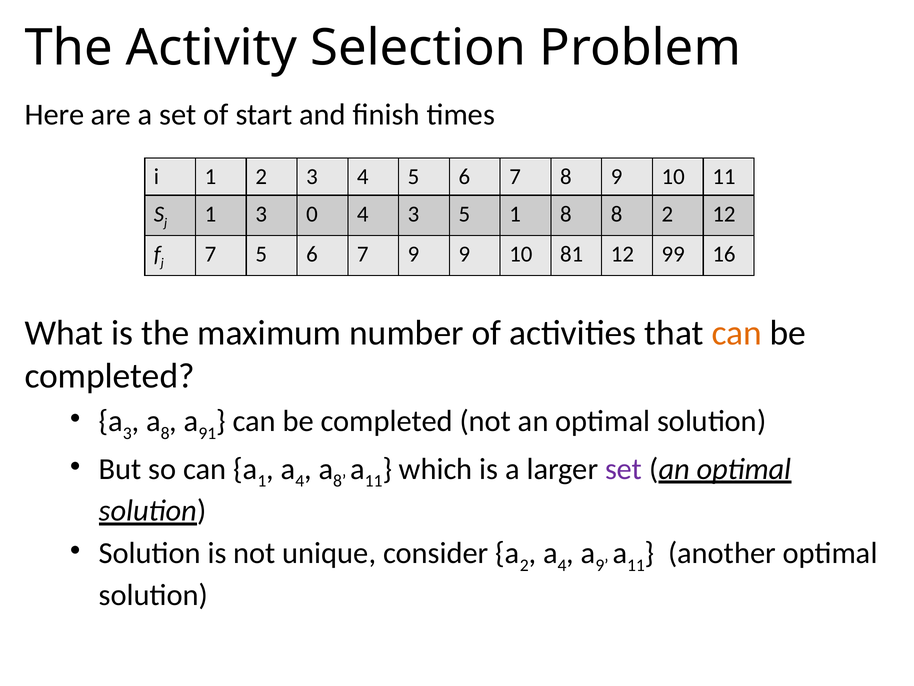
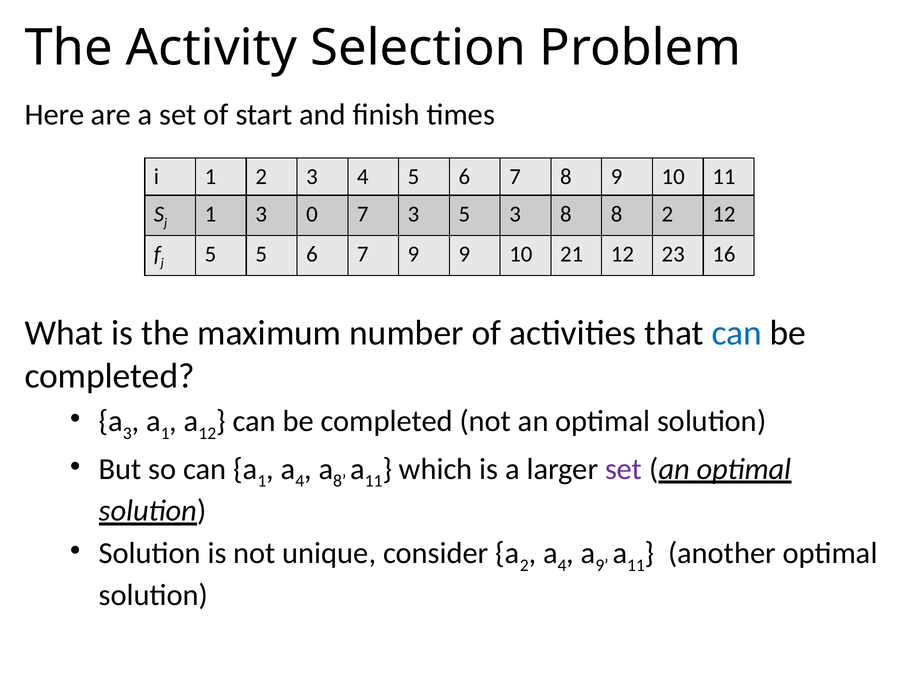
0 4: 4 -> 7 (363, 214)
5 1: 1 -> 3 (515, 214)
7: 7 -> 5 (210, 254)
81: 81 -> 21 (572, 254)
99: 99 -> 23 (673, 254)
can colour: orange -> blue (737, 333)
8: 8 -> 1 (165, 433)
a 91: 91 -> 12 (207, 433)
